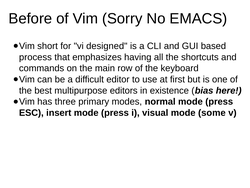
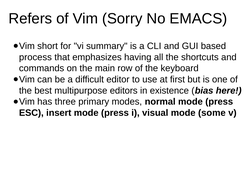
Before: Before -> Refers (30, 18)
designed: designed -> summary (107, 46)
